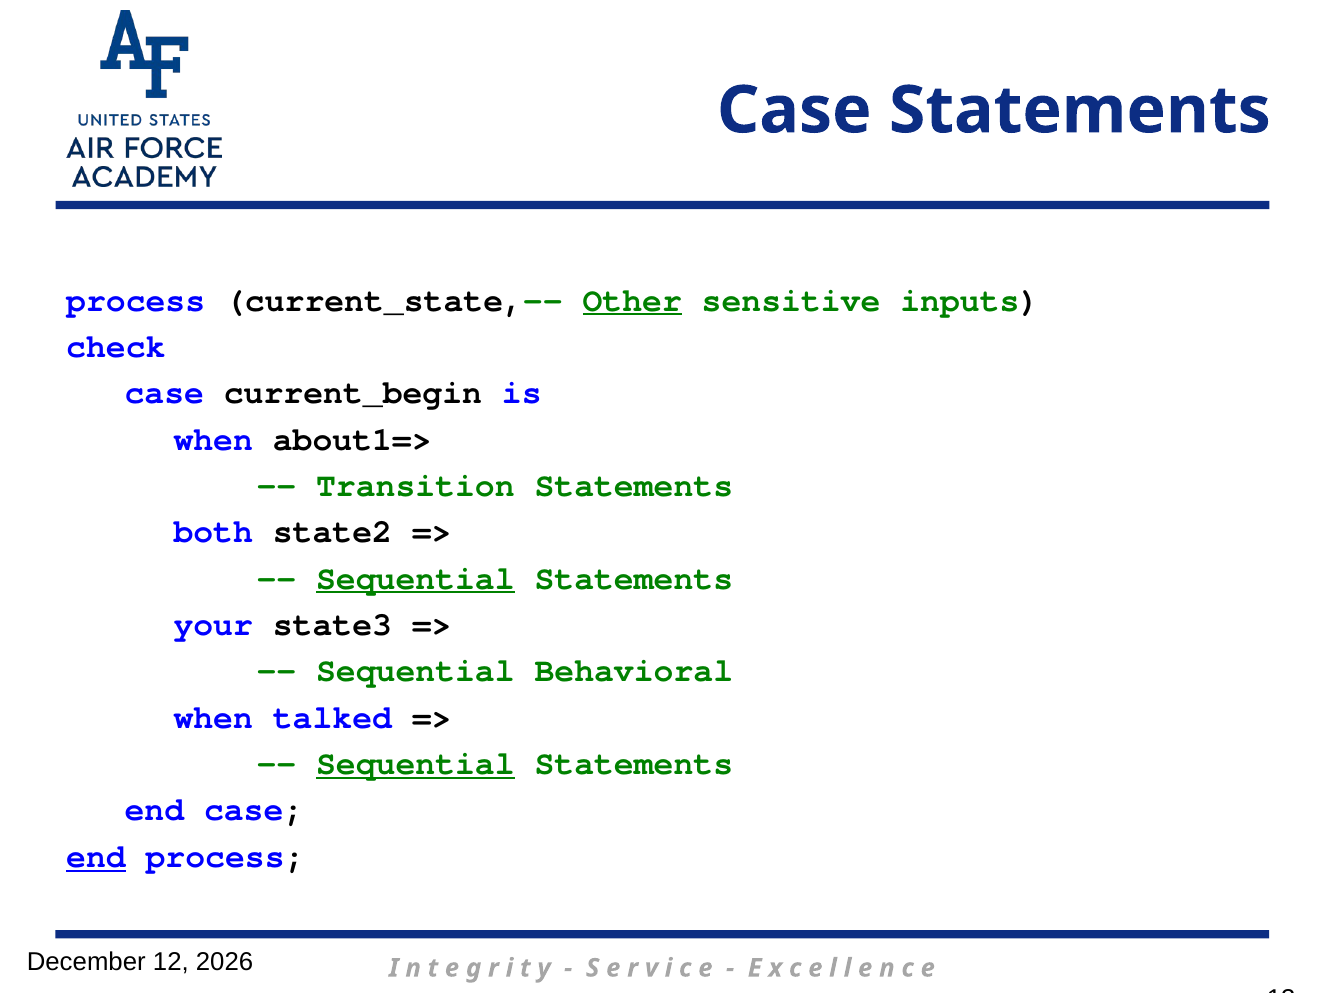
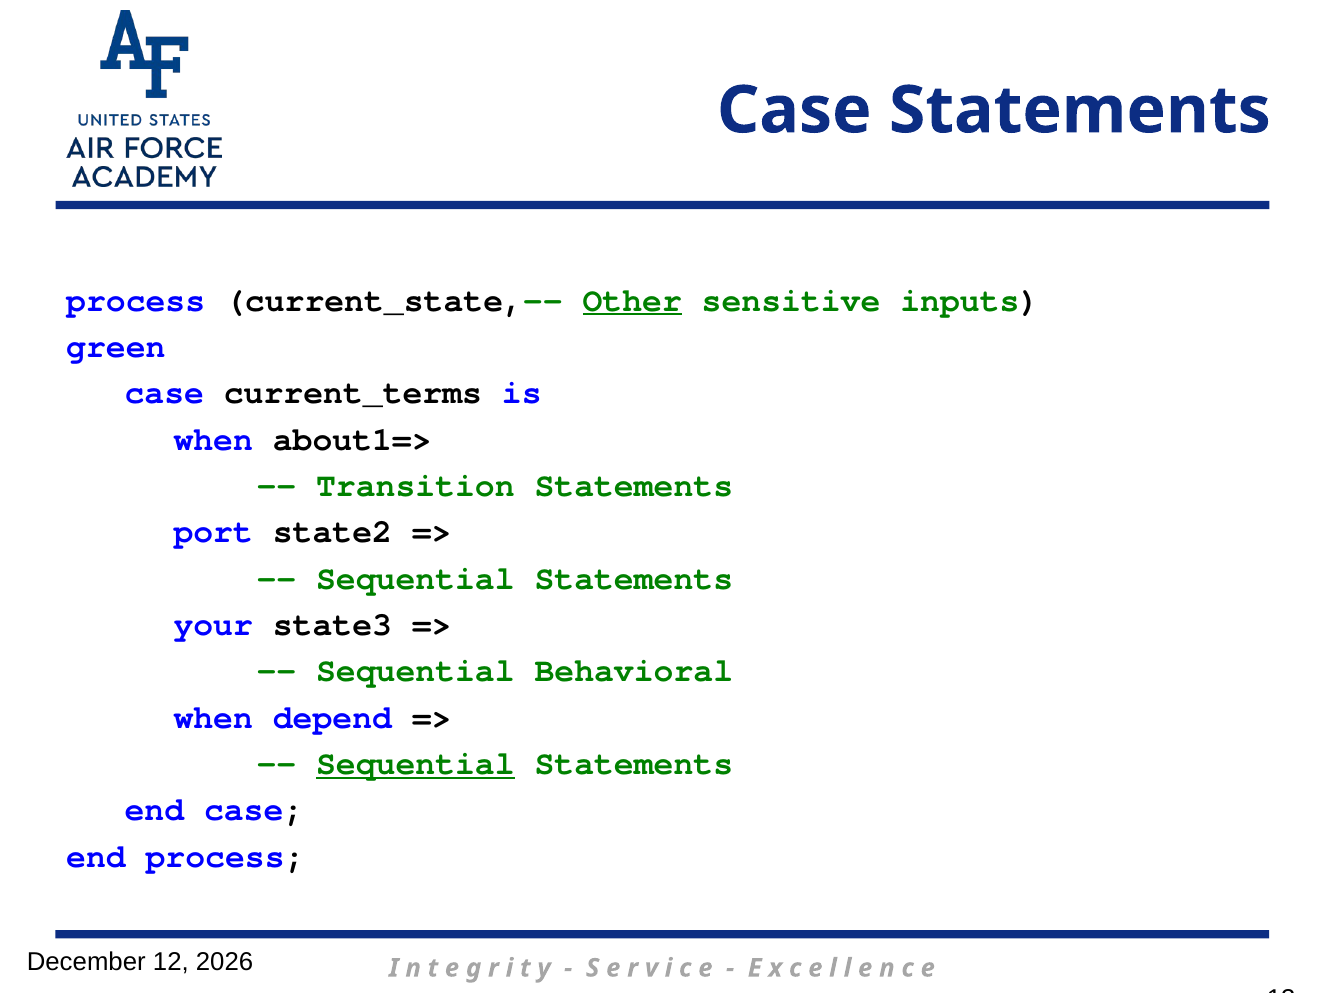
check: check -> green (116, 347)
current_begin: current_begin -> current_terms (353, 393)
both: both -> port (213, 532)
Sequential underline: present -> none (415, 578)
talked: talked -> depend (332, 717)
end underline: present -> none (96, 856)
